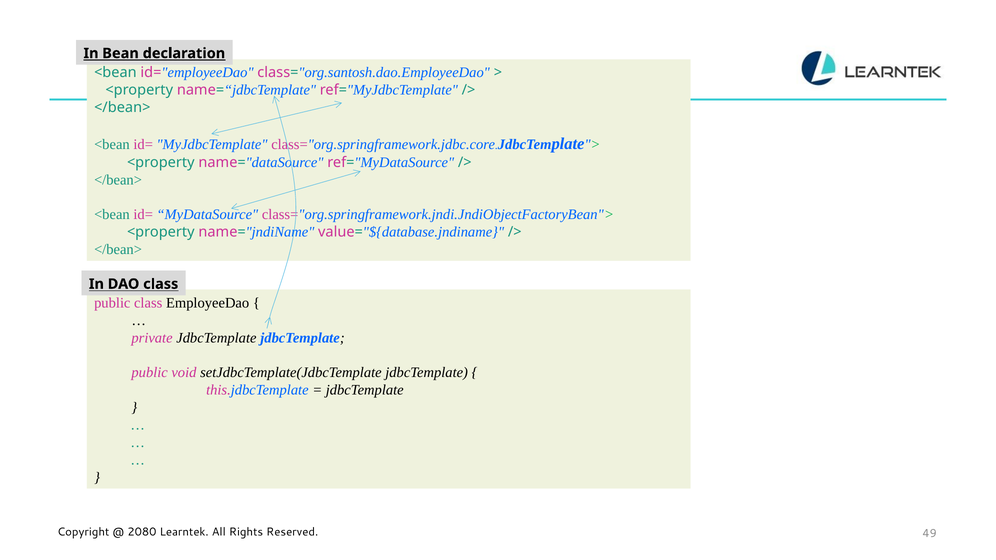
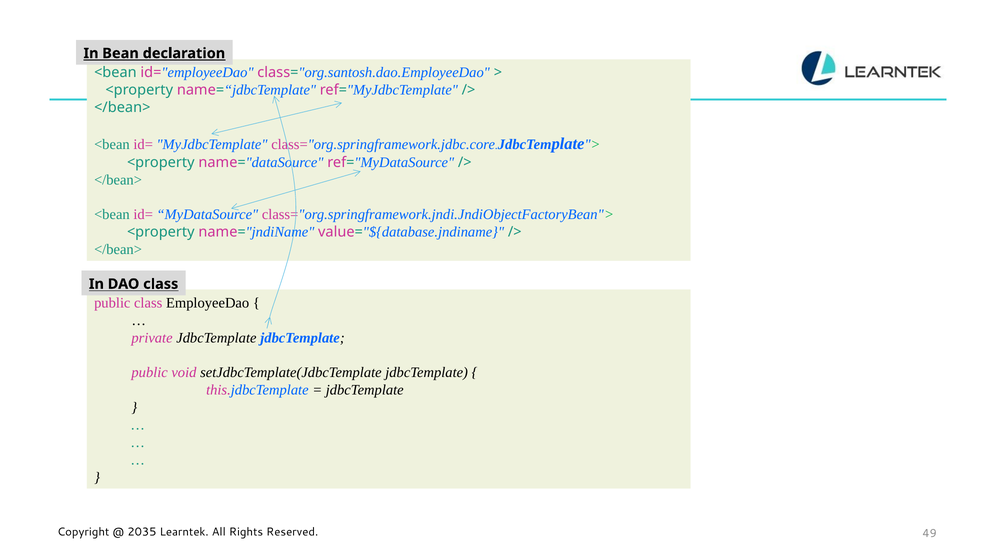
2080: 2080 -> 2035 (142, 532)
